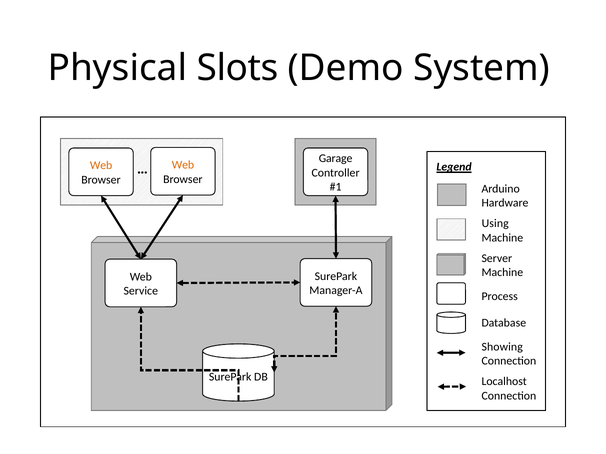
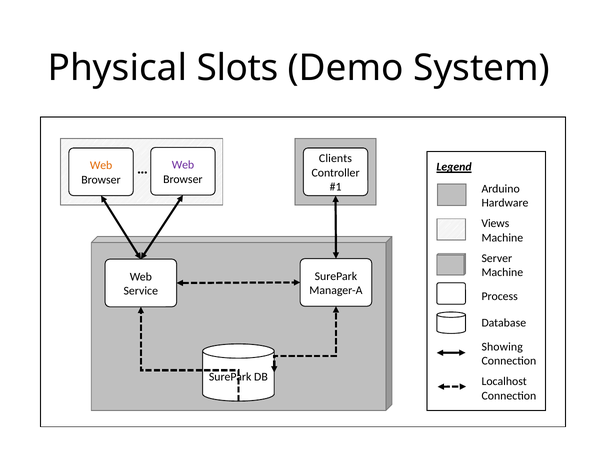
Garage: Garage -> Clients (335, 159)
Web colour: orange -> purple (183, 165)
Using: Using -> Views (495, 224)
